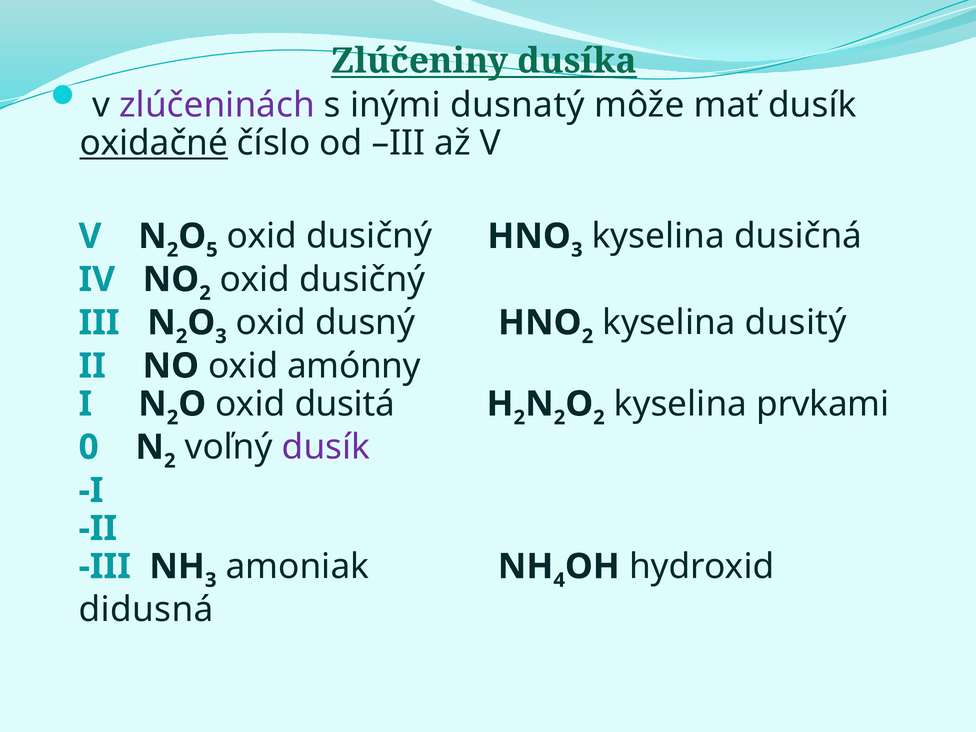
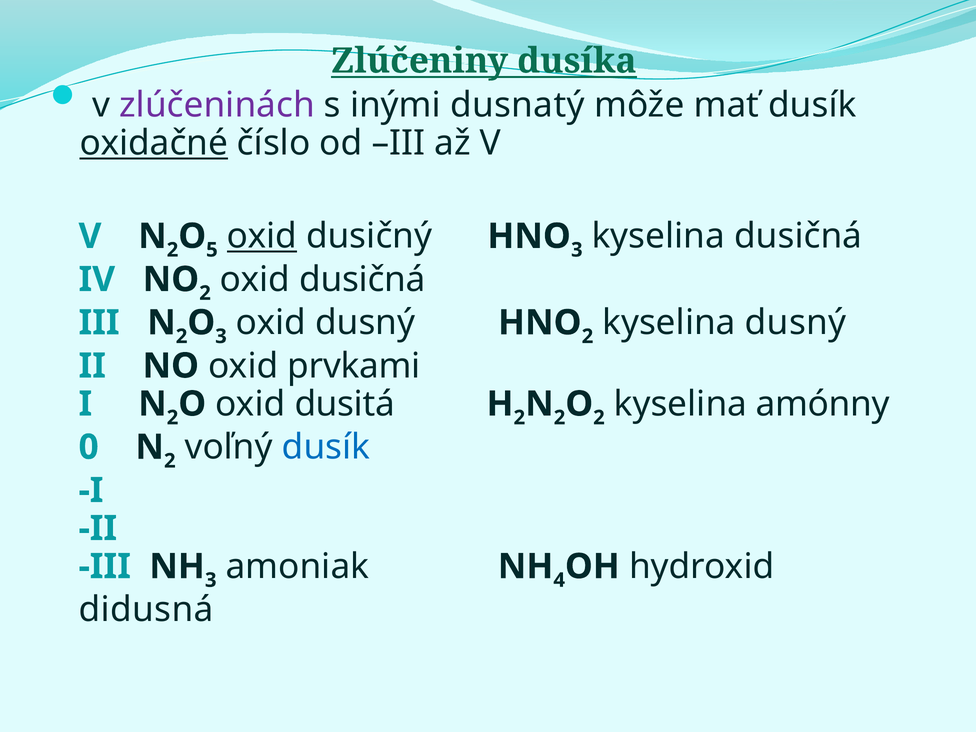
oxid underline: none -> present (262, 236)
dusičný: dusičný -> dusičná (362, 279)
kyselina dusitý: dusitý -> dusný (796, 323)
amónny: amónny -> prvkami (354, 366)
prvkami: prvkami -> amónny (823, 404)
dusík colour: purple -> blue (326, 447)
